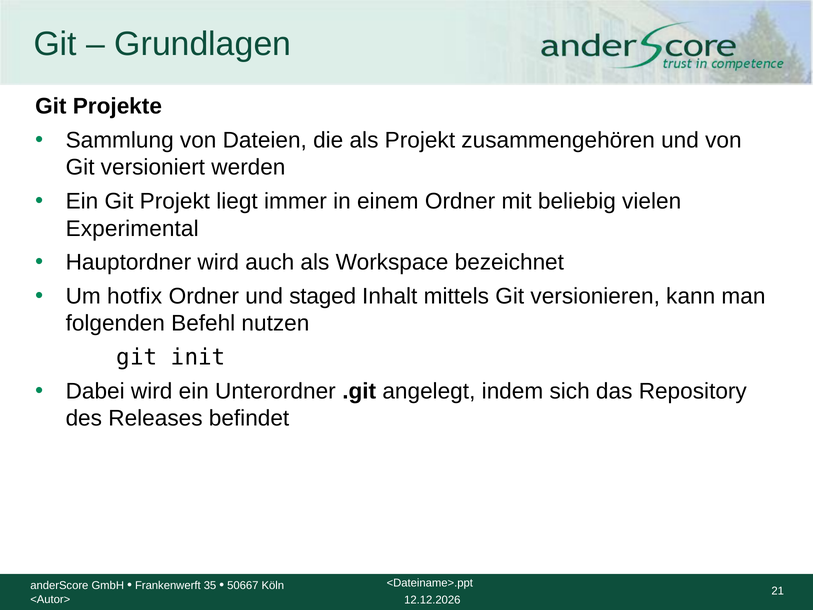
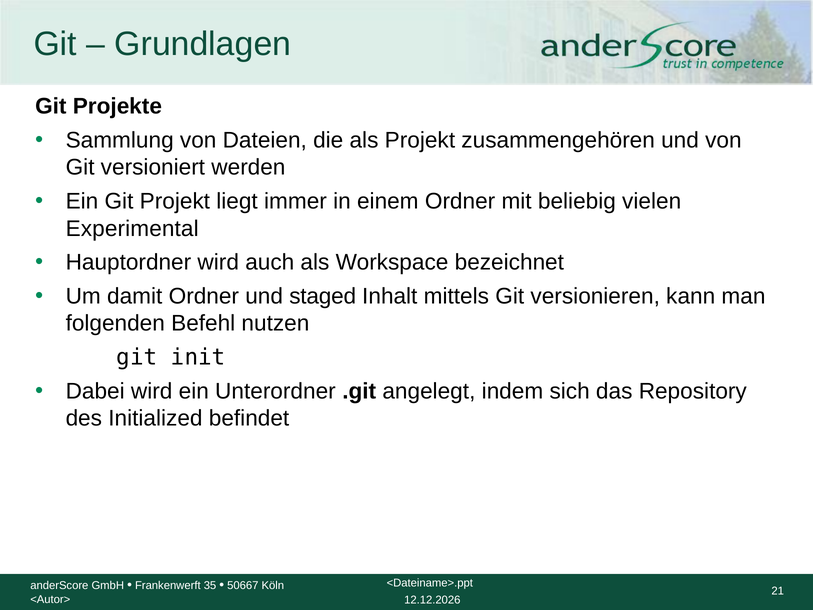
hotfix: hotfix -> damit (135, 296)
Releases: Releases -> Initialized (155, 418)
